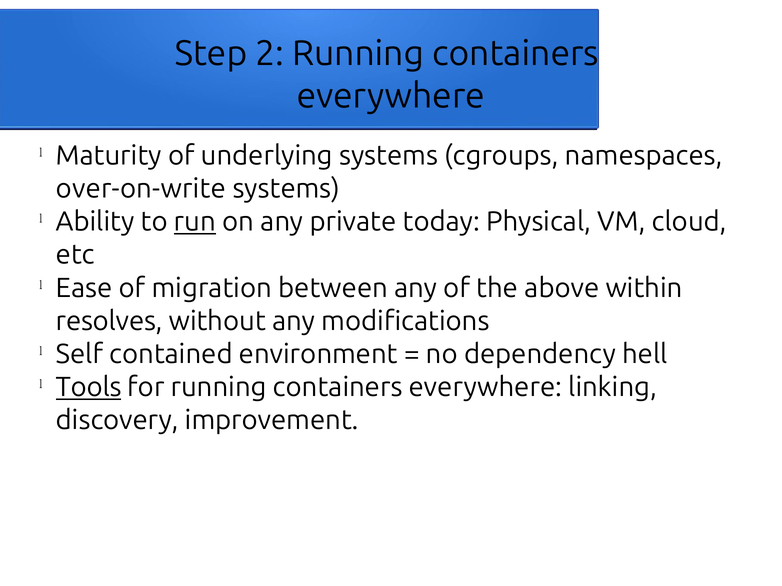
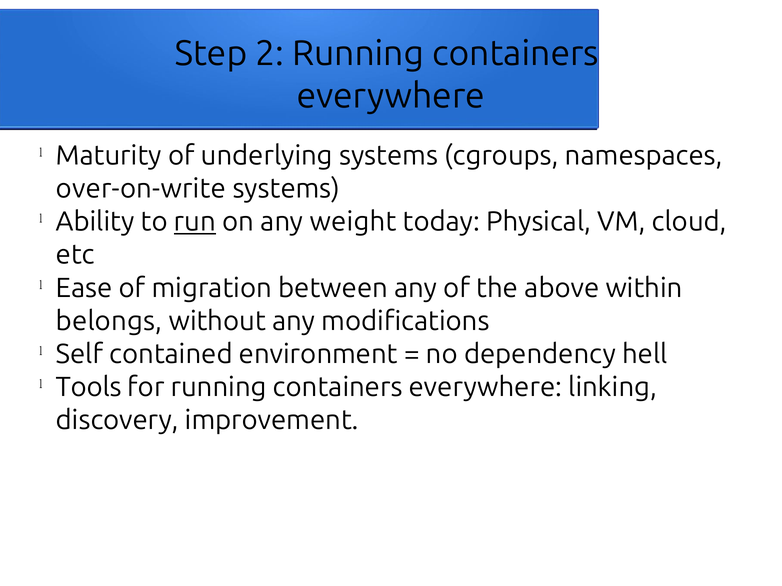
private: private -> weight (353, 222)
resolves: resolves -> belongs (109, 321)
Tools underline: present -> none (89, 388)
